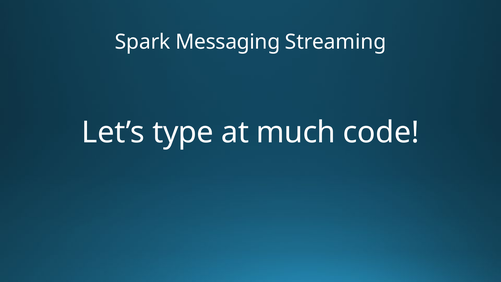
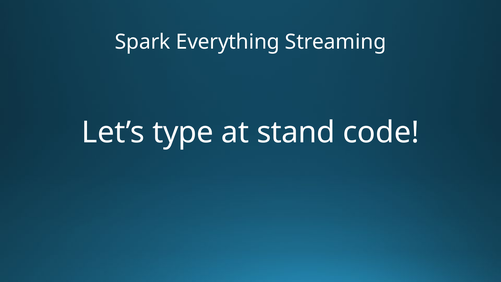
Messaging: Messaging -> Everything (228, 42)
much: much -> stand (296, 132)
